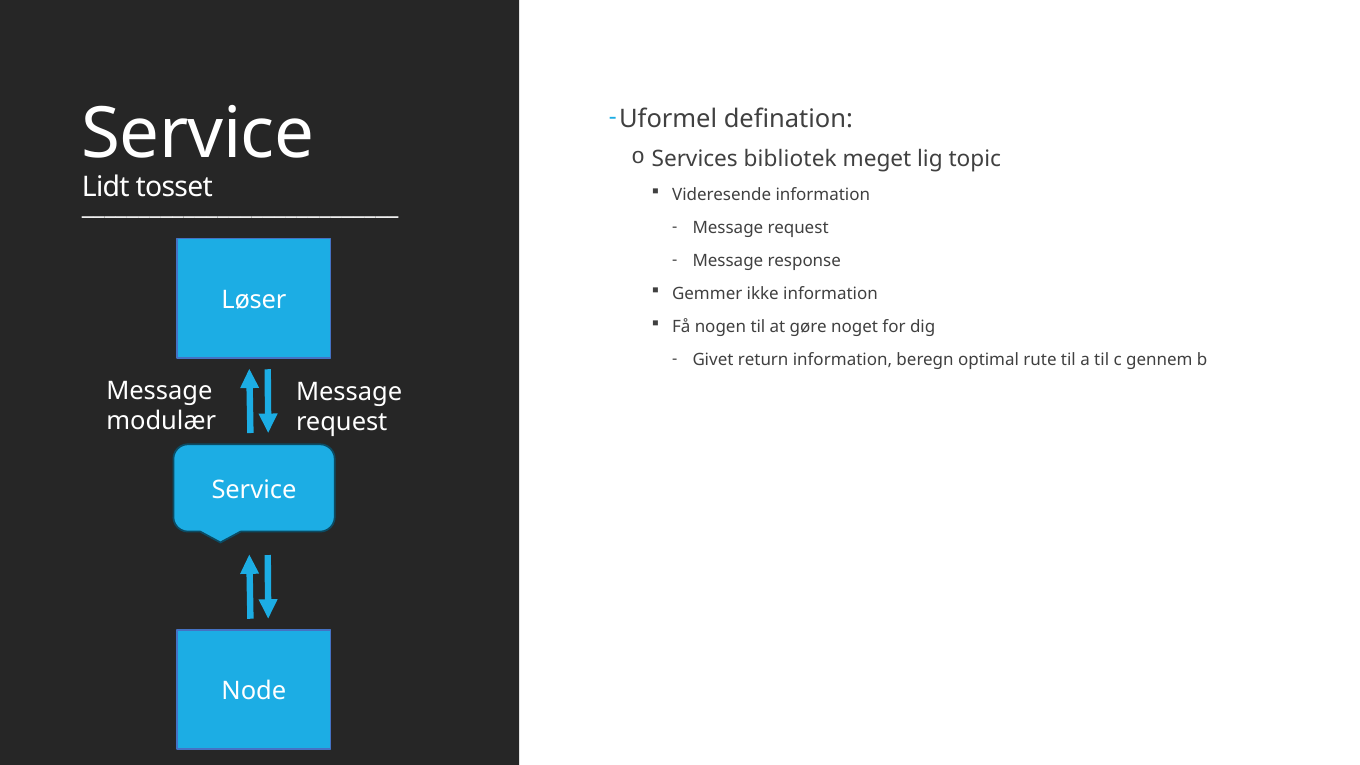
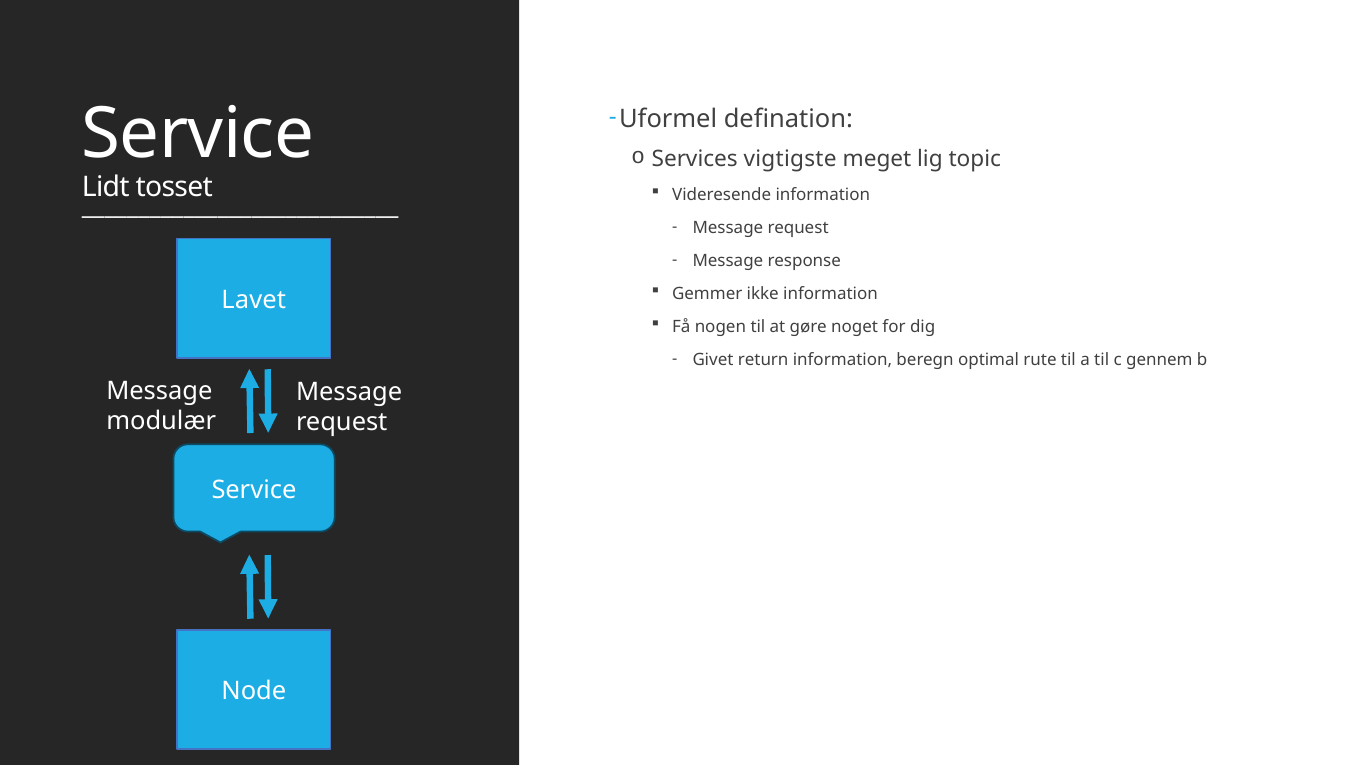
bibliotek: bibliotek -> vigtigste (790, 159)
Løser: Løser -> Lavet (254, 300)
